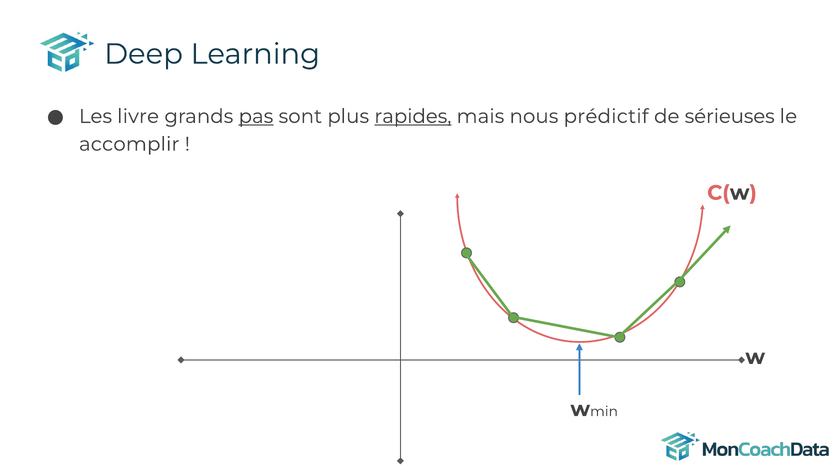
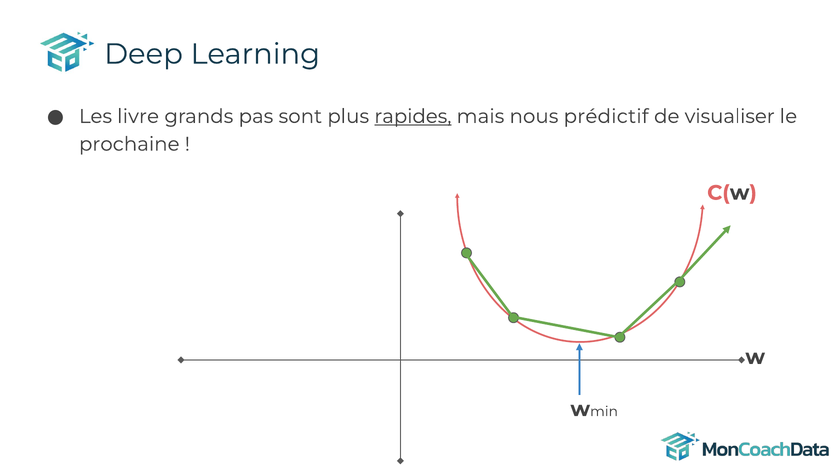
pas underline: present -> none (256, 116)
sérieuses: sérieuses -> visualiser (730, 116)
accomplir: accomplir -> prochaine (129, 144)
